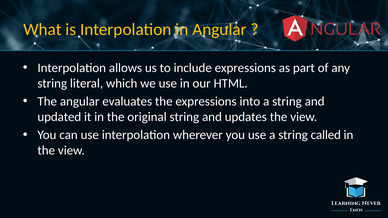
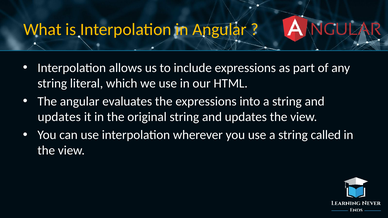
updated: updated -> updates (59, 117)
